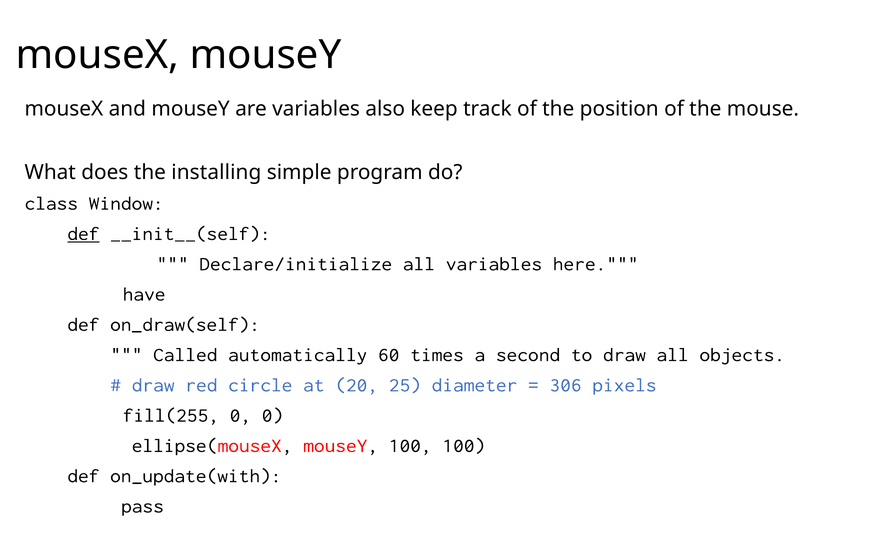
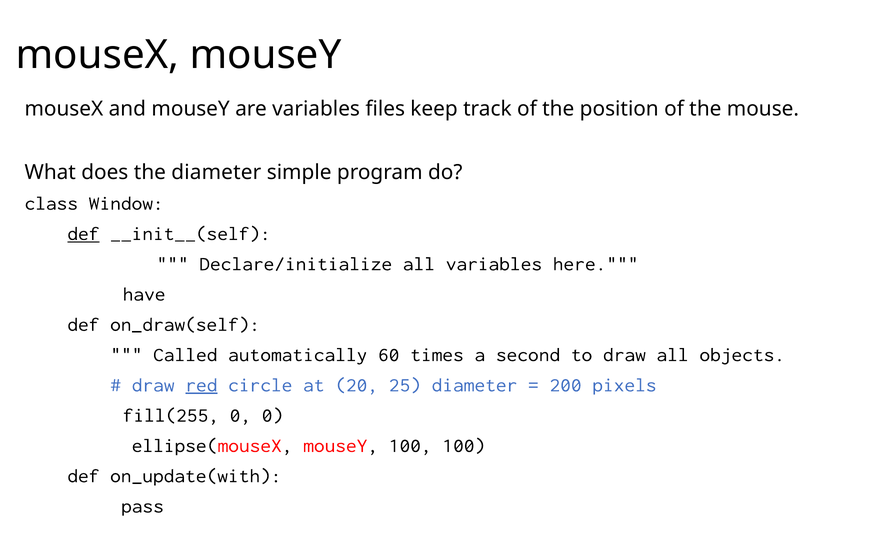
also: also -> files (385, 109)
the installing: installing -> diameter (216, 172)
red underline: none -> present (201, 385)
306: 306 -> 200 (566, 385)
